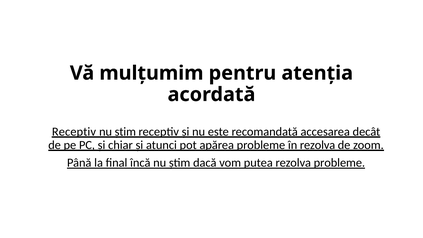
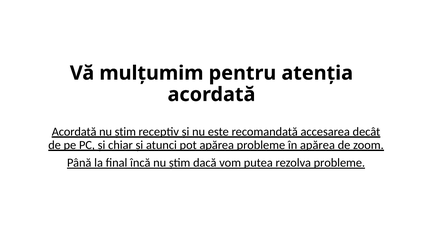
Receptiv: Receptiv -> Acordată (74, 132)
în rezolva: rezolva -> apărea (317, 145)
